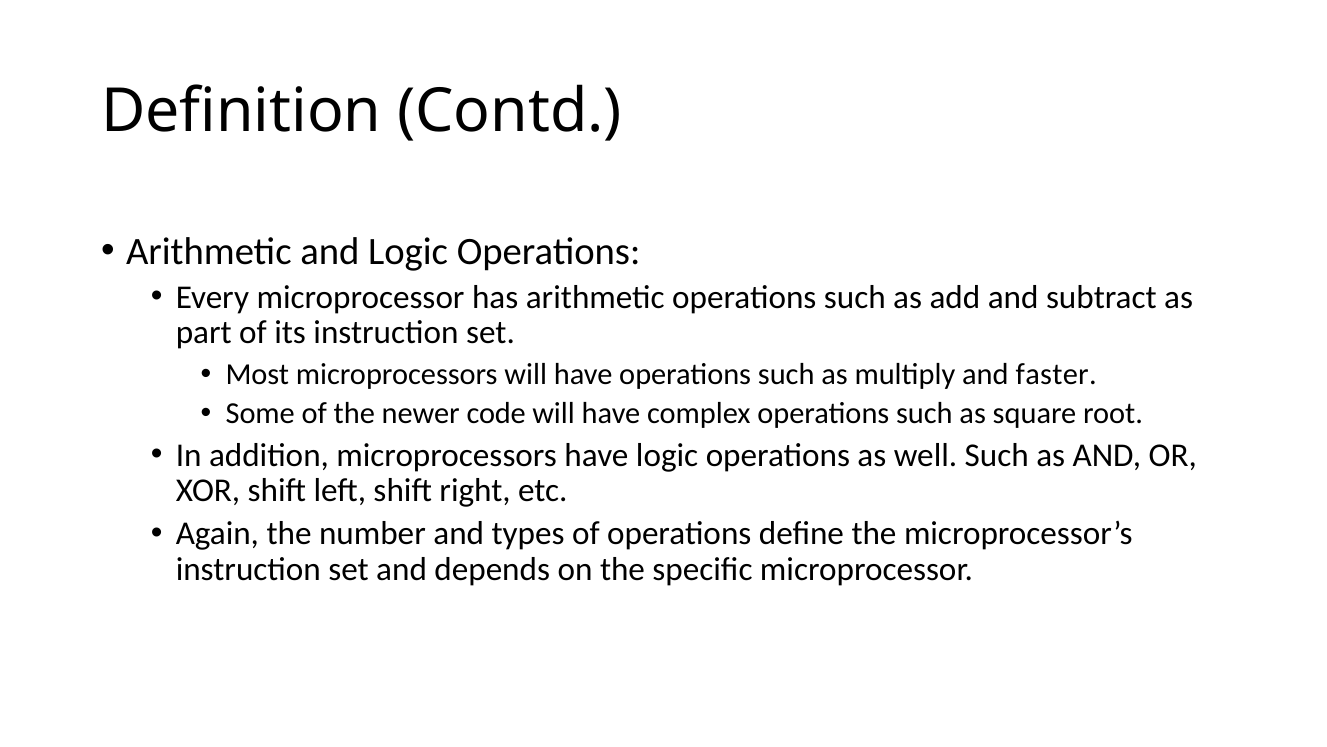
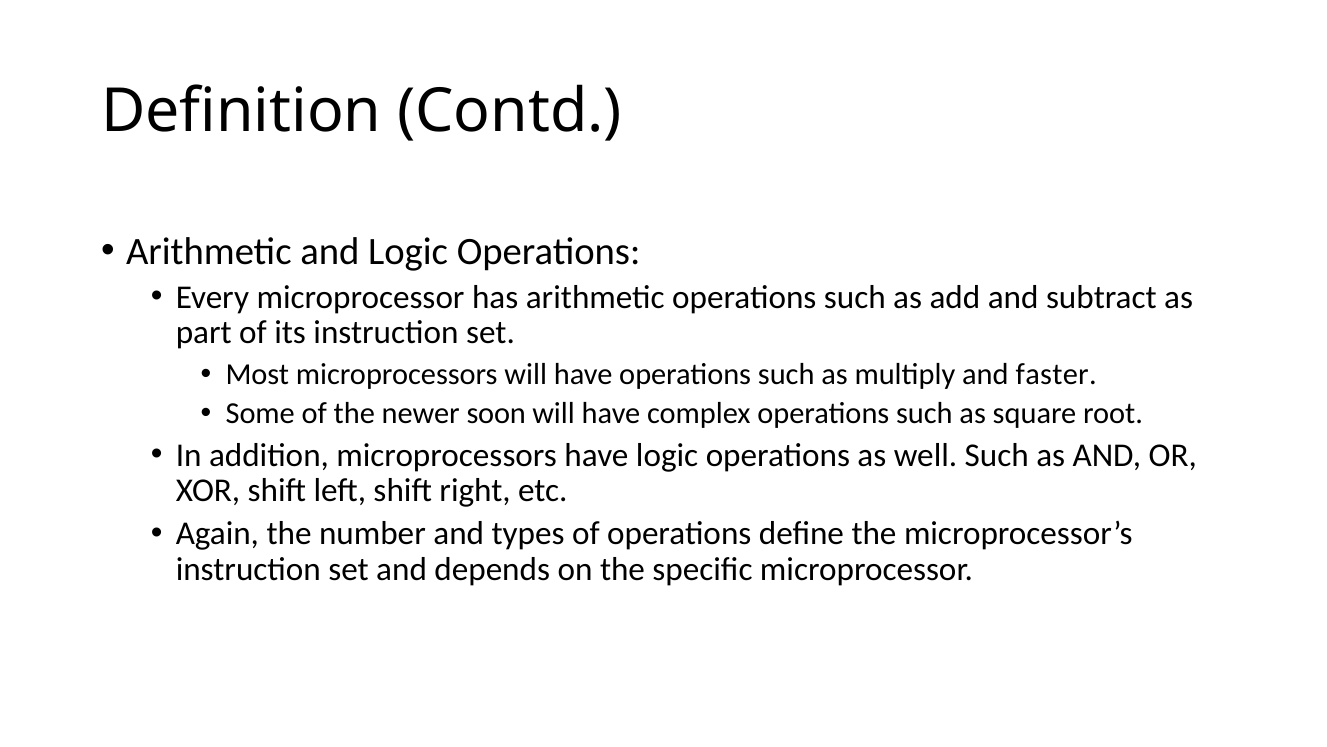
code: code -> soon (496, 414)
